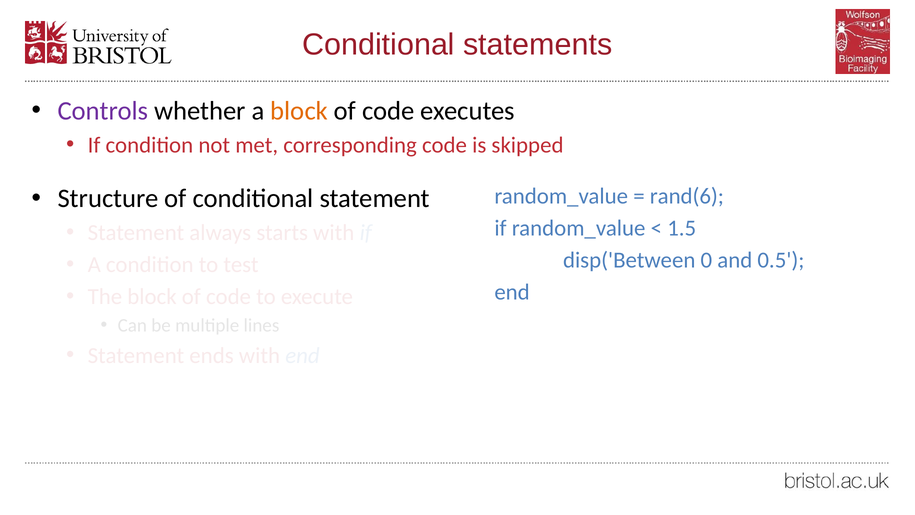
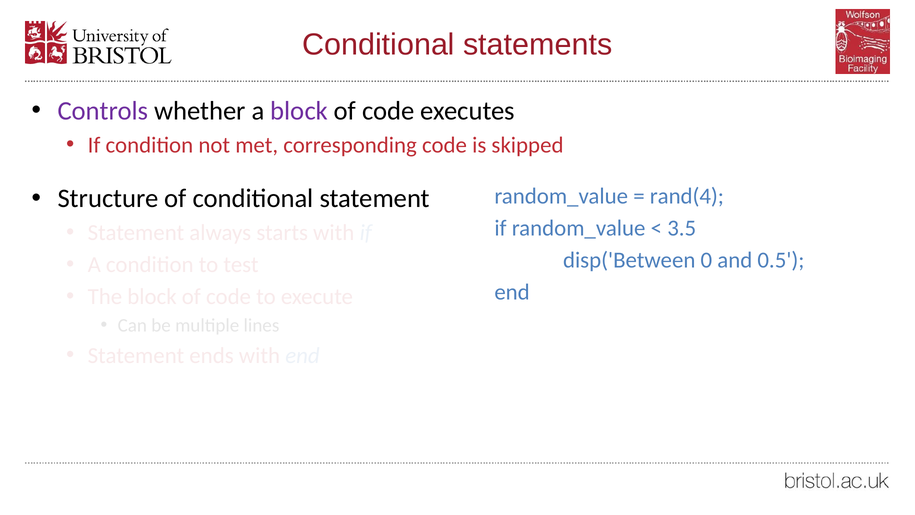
block colour: orange -> purple (299, 111)
rand(6: rand(6 -> rand(4 (687, 196)
1.5: 1.5 -> 3.5 (682, 228)
